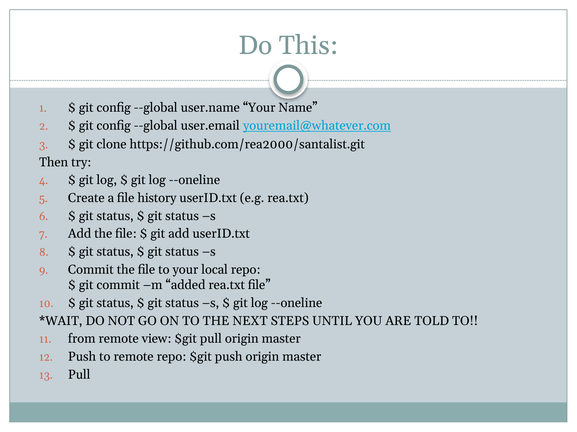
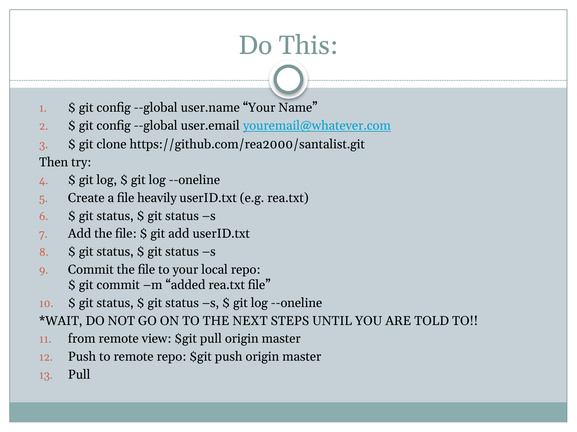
history: history -> heavily (157, 198)
